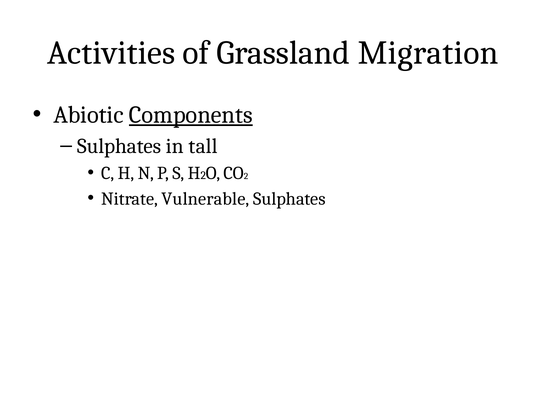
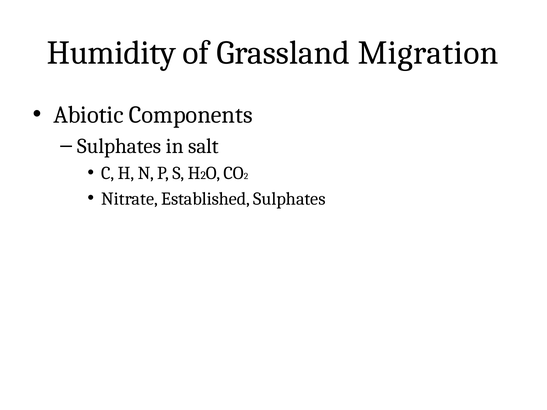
Activities: Activities -> Humidity (111, 53)
Components underline: present -> none (191, 115)
tall: tall -> salt (203, 146)
Vulnerable: Vulnerable -> Established (206, 199)
